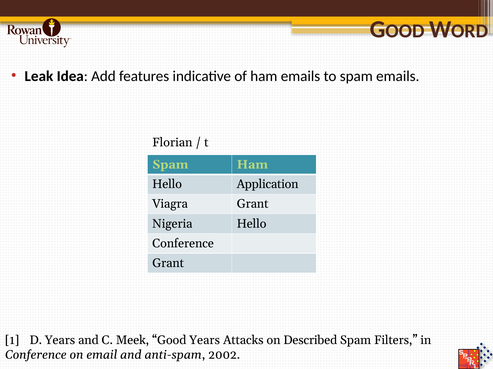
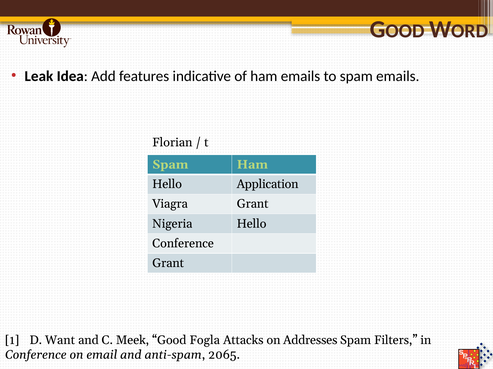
D Years: Years -> Want (60, 341)
Good Years: Years -> Fogla (205, 341)
Described: Described -> Addresses (310, 341)
2002: 2002 -> 2065 (224, 356)
